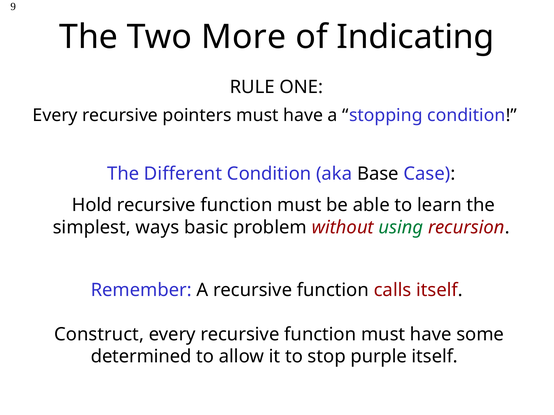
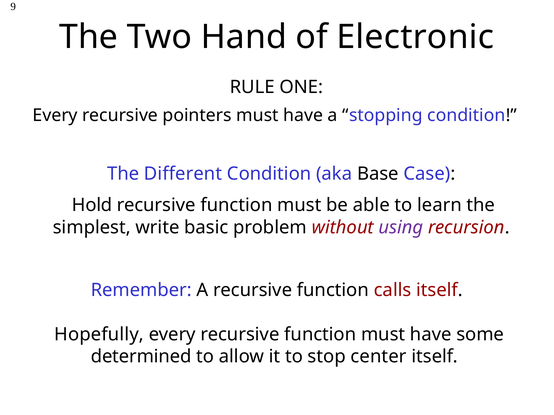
More: More -> Hand (244, 37)
Indicating: Indicating -> Electronic (415, 37)
ways: ways -> write (157, 228)
using colour: green -> purple (401, 228)
Construct: Construct -> Hopefully (99, 335)
purple: purple -> center (379, 357)
